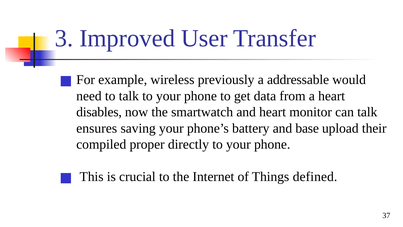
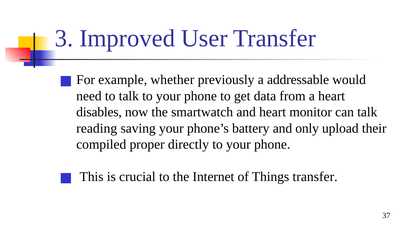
wireless: wireless -> whether (172, 80)
ensures: ensures -> reading (97, 128)
base: base -> only (307, 128)
Things defined: defined -> transfer (315, 176)
